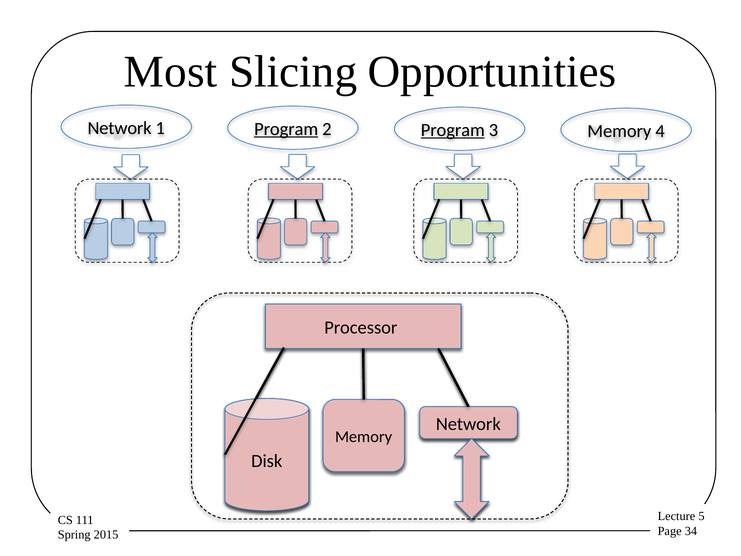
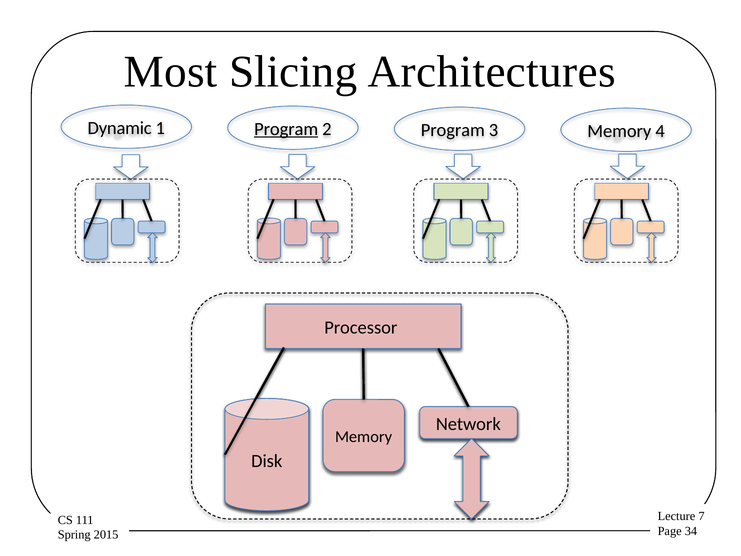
Opportunities: Opportunities -> Architectures (492, 72)
Network: Network -> Dynamic (120, 128)
Program underline: present -> none (453, 130)
5: 5 -> 7 (701, 516)
